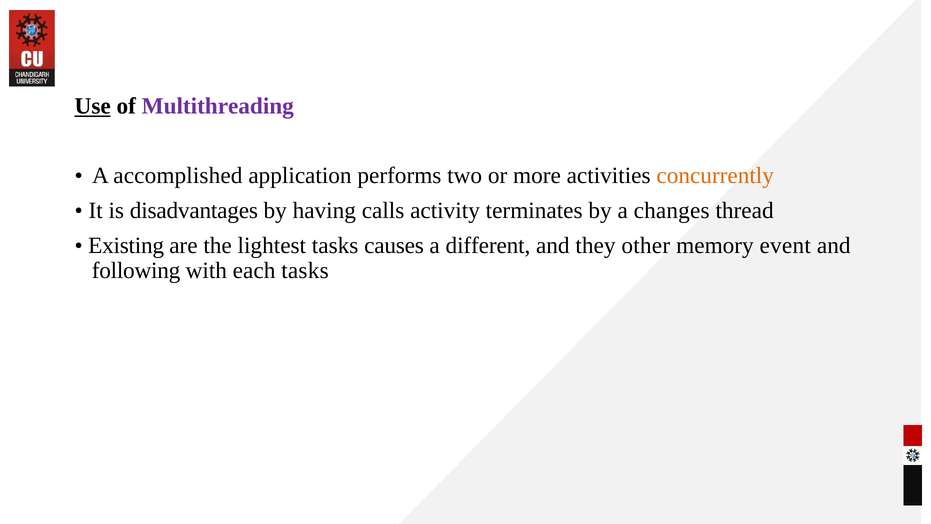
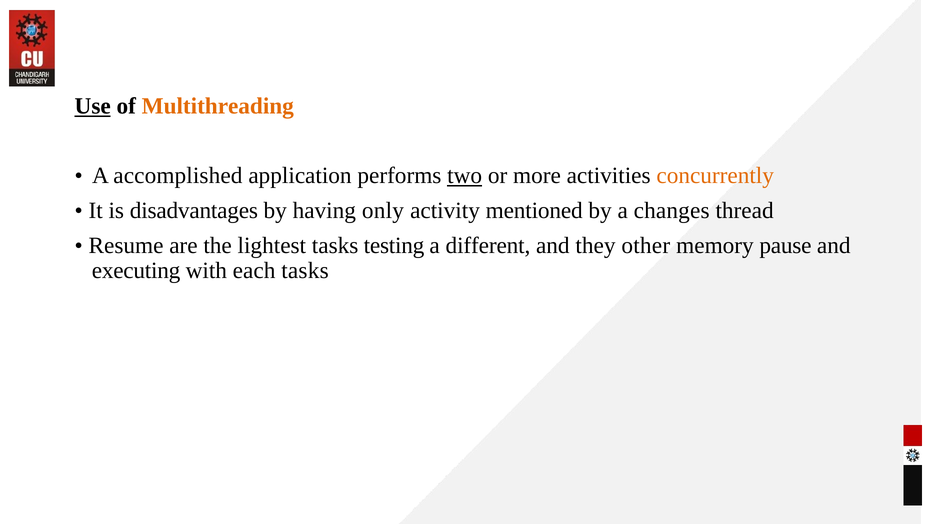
Multithreading colour: purple -> orange (218, 106)
two underline: none -> present (465, 176)
calls: calls -> only (383, 210)
terminates: terminates -> mentioned (534, 210)
Existing: Existing -> Resume (126, 245)
causes: causes -> testing (394, 245)
event: event -> pause (785, 245)
following: following -> executing (136, 270)
